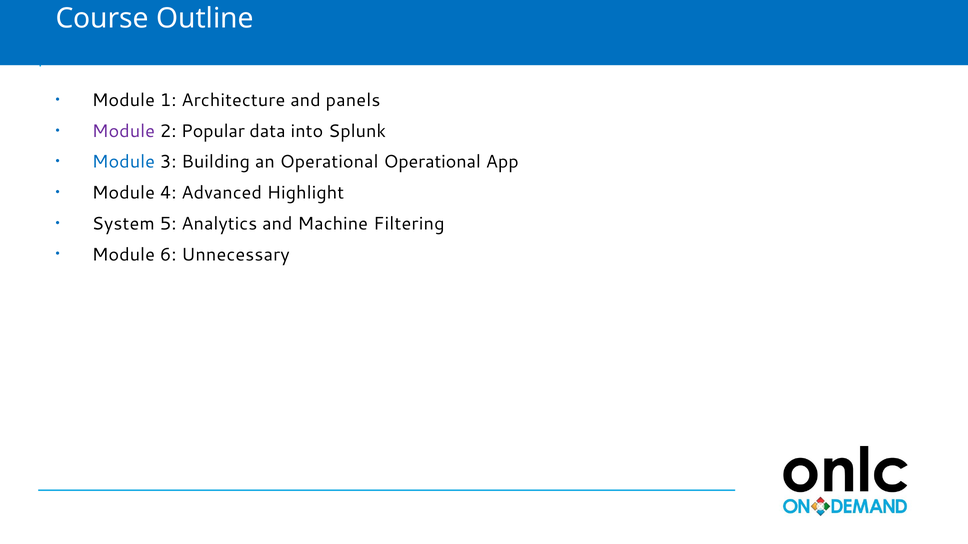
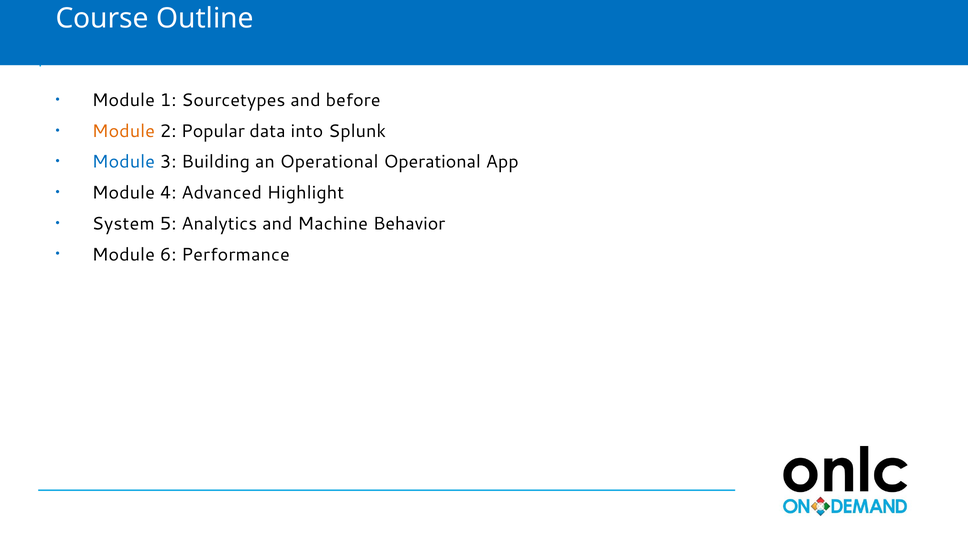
Architecture: Architecture -> Sourcetypes (233, 100)
panels: panels -> before (353, 100)
Module colour: purple -> orange (123, 131)
Filtering: Filtering -> Behavior (409, 224)
Unnecessary: Unnecessary -> Performance (236, 255)
